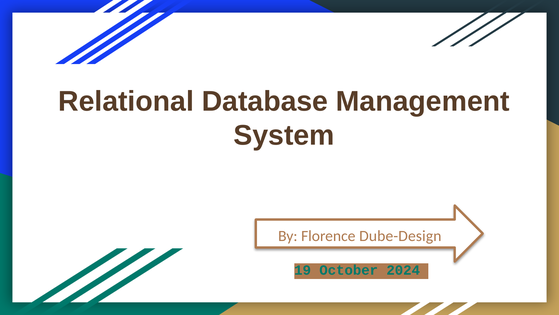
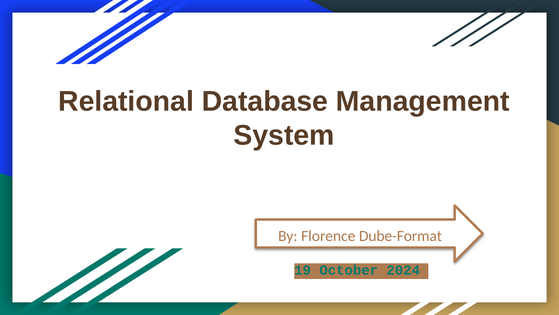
Dube-Design: Dube-Design -> Dube-Format (400, 236)
